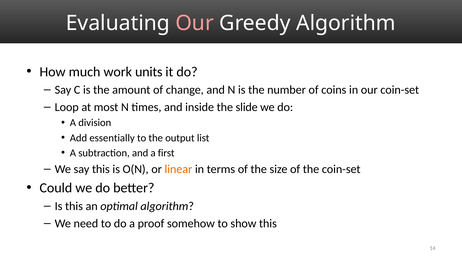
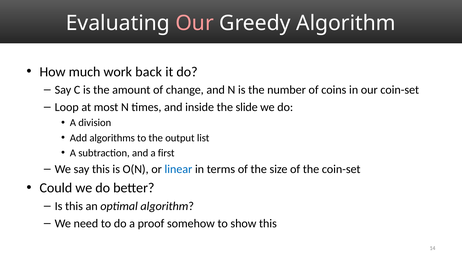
units: units -> back (149, 72)
essentially: essentially -> algorithms (112, 138)
linear colour: orange -> blue (178, 169)
